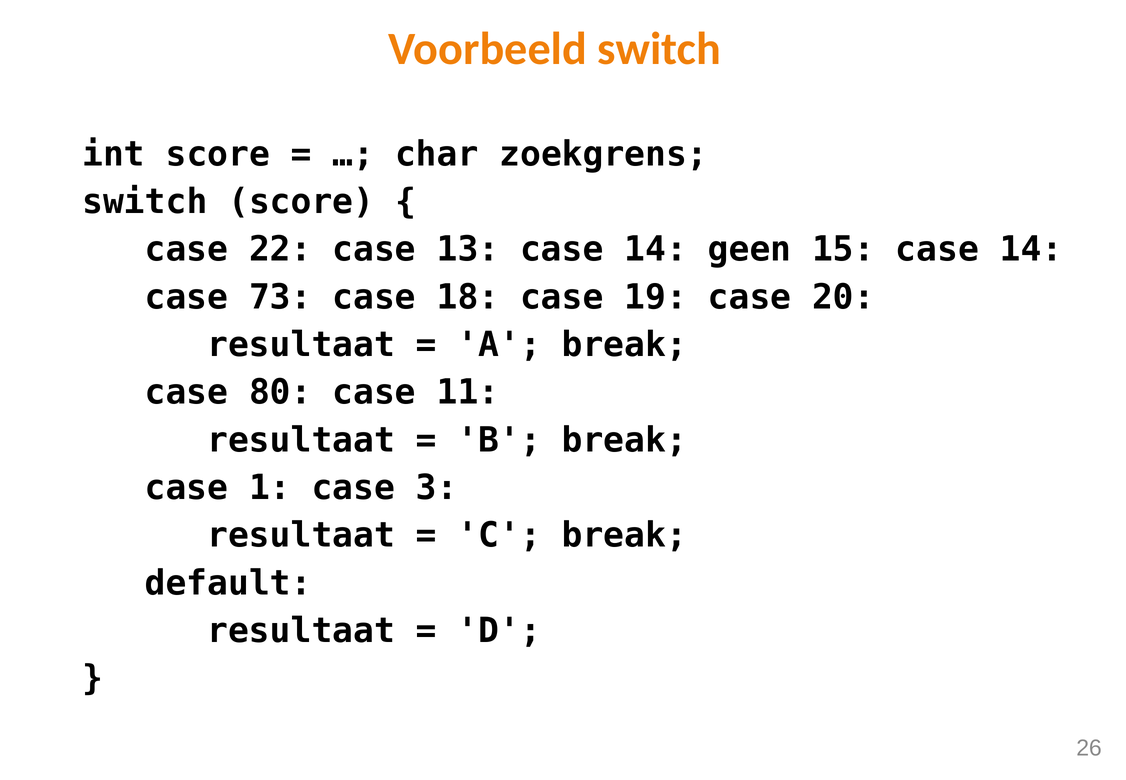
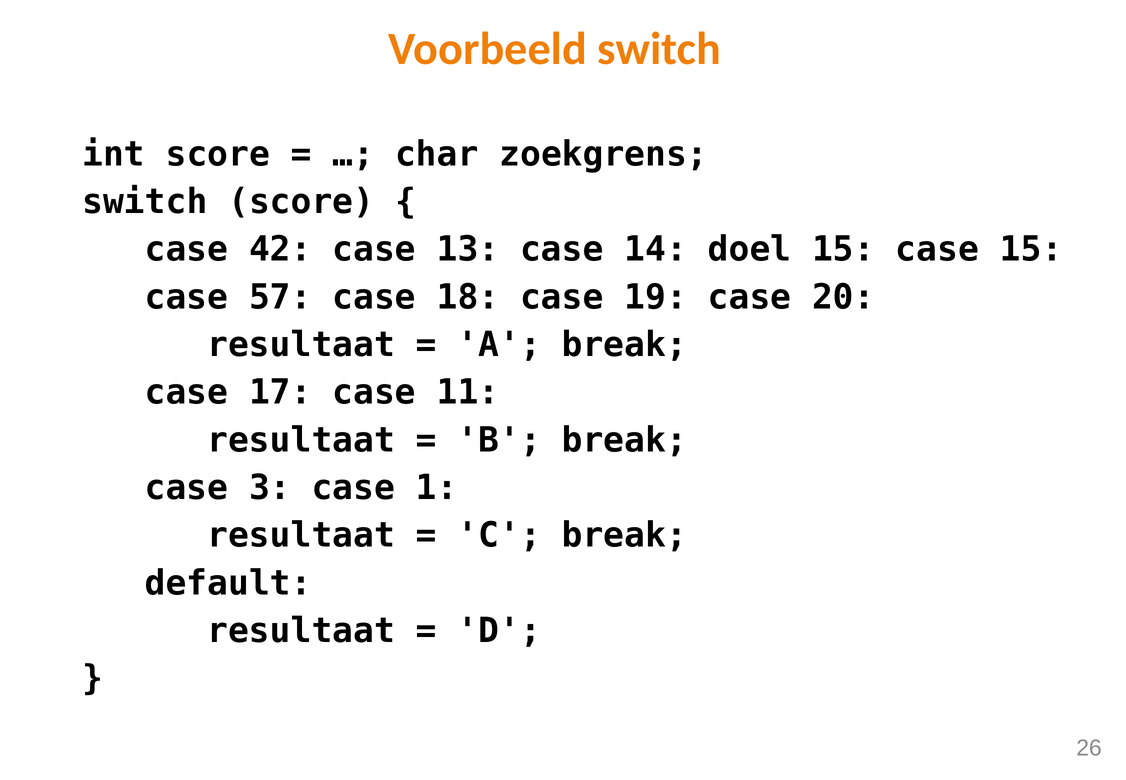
22: 22 -> 42 (280, 249)
geen: geen -> doel (750, 249)
15 case 14: 14 -> 15 (1031, 249)
73: 73 -> 57 (280, 297)
80: 80 -> 17 (280, 392)
1: 1 -> 3 (270, 488)
3: 3 -> 1 (437, 488)
